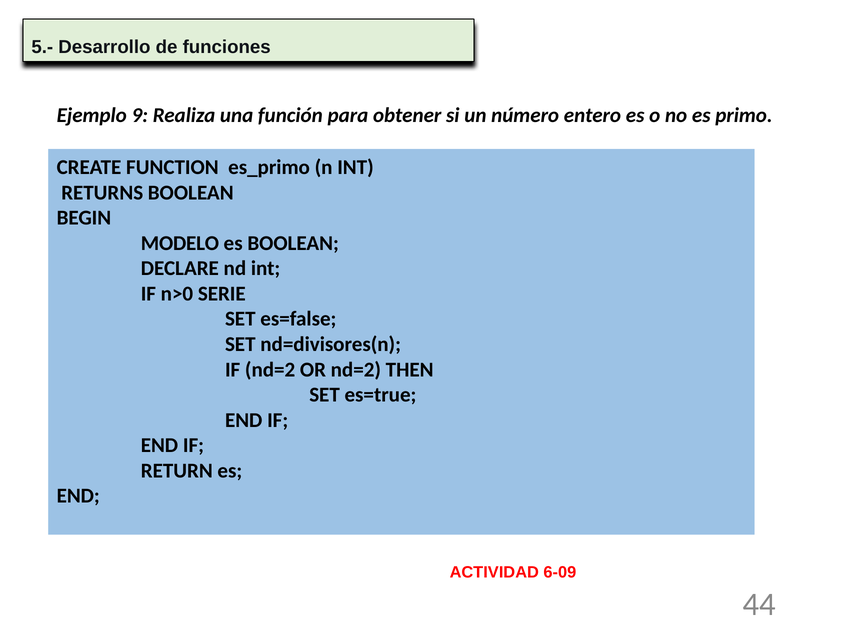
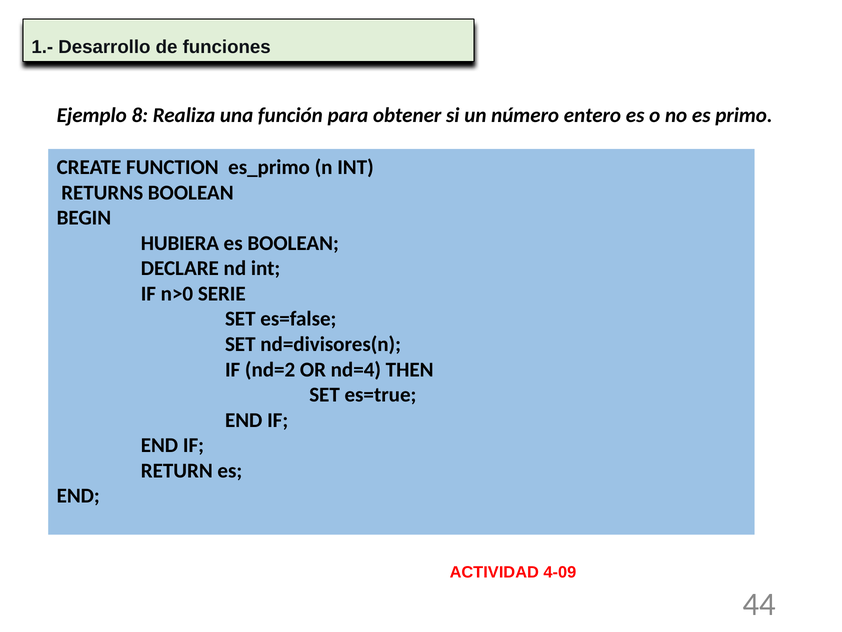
5.-: 5.- -> 1.- (42, 47)
9: 9 -> 8 (140, 115)
MODELO: MODELO -> HUBIERA (180, 243)
OR nd=2: nd=2 -> nd=4 (356, 369)
6-09: 6-09 -> 4-09 (560, 572)
